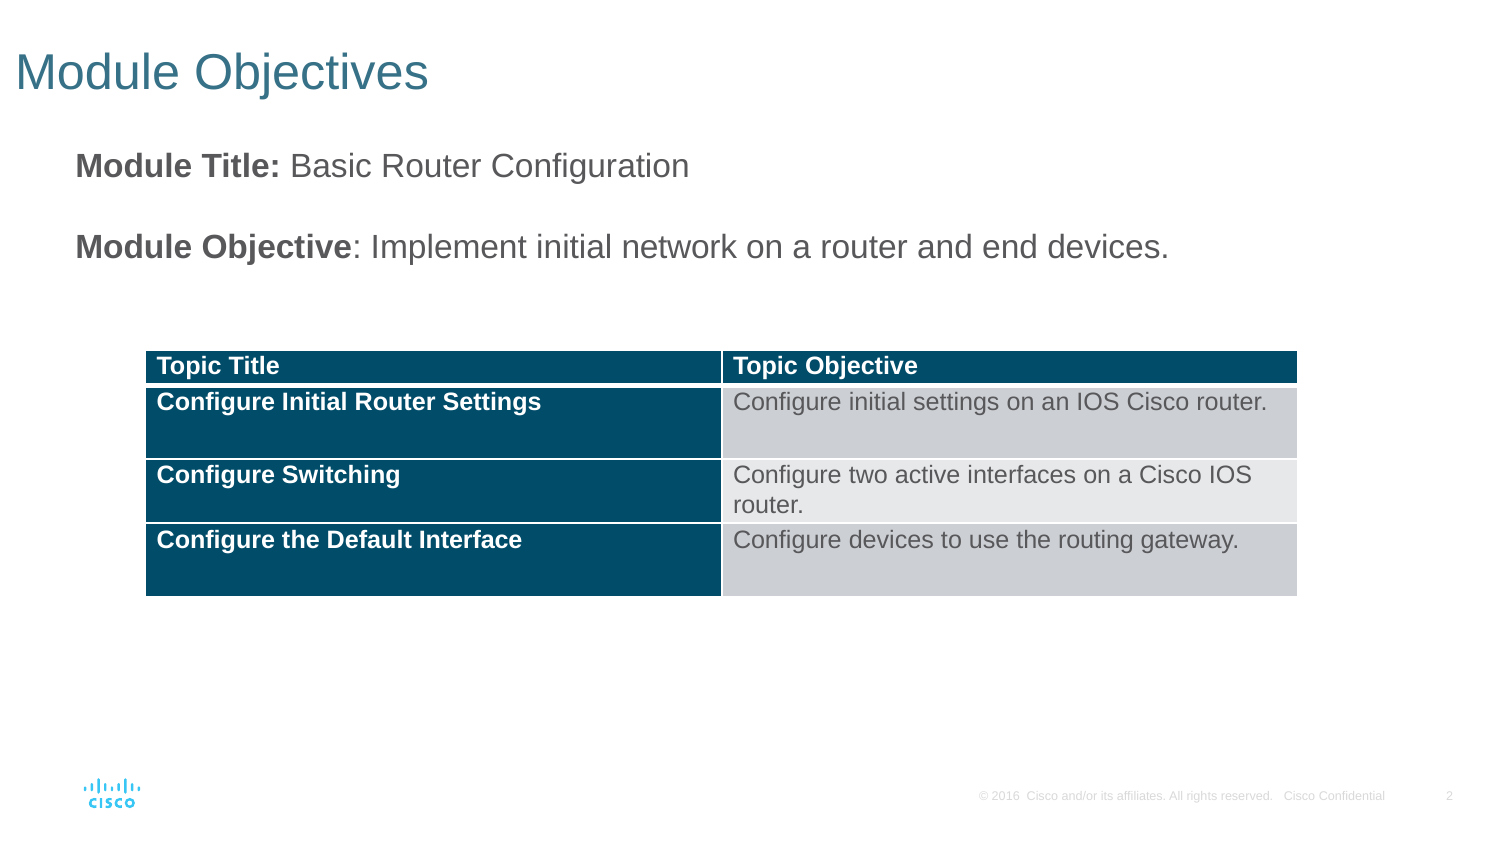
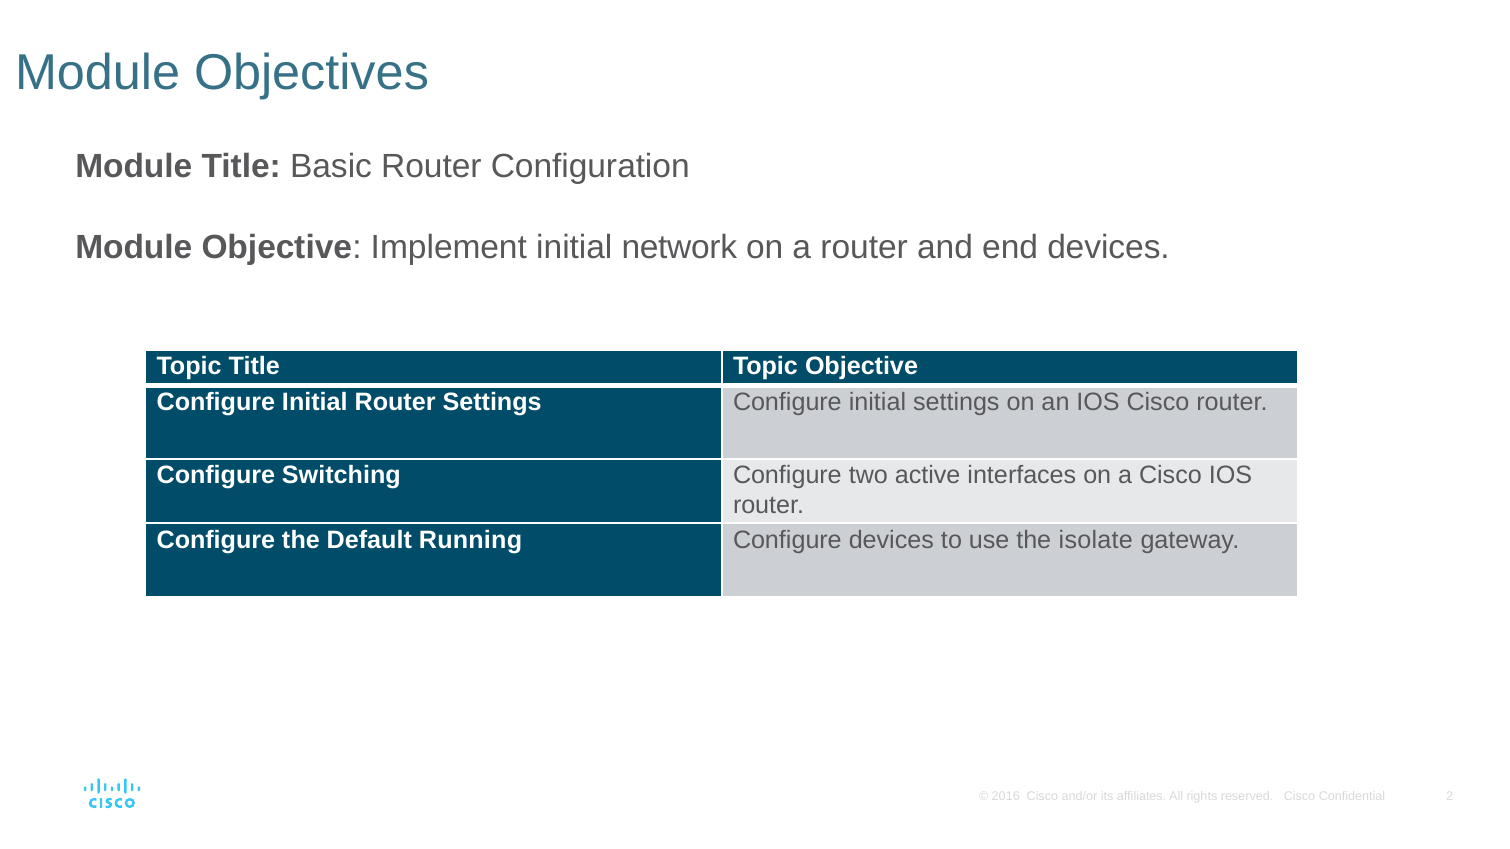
Interface: Interface -> Running (471, 540)
routing: routing -> isolate (1096, 540)
